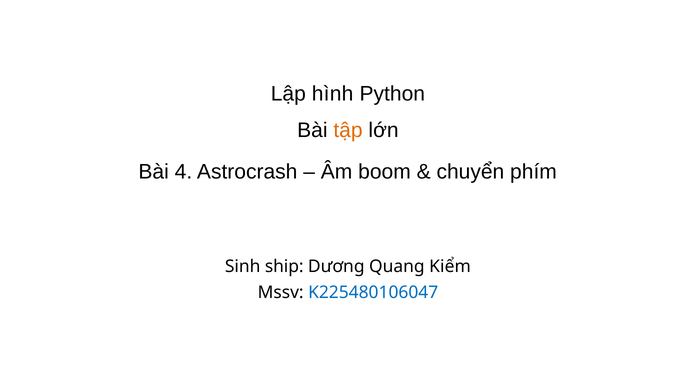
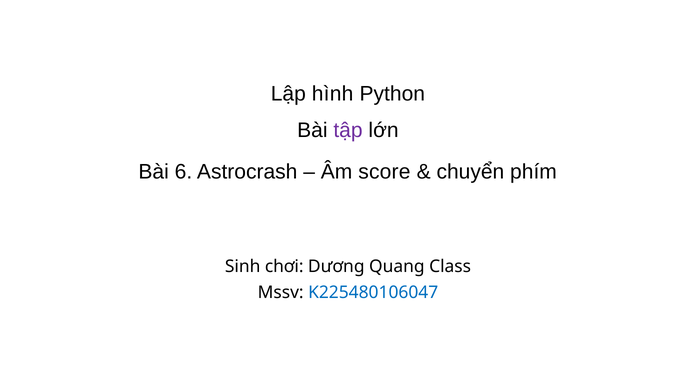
tập colour: orange -> purple (348, 130)
4: 4 -> 6 (183, 172)
boom: boom -> score (384, 172)
ship: ship -> chơi (284, 266)
Kiểm: Kiểm -> Class (450, 266)
